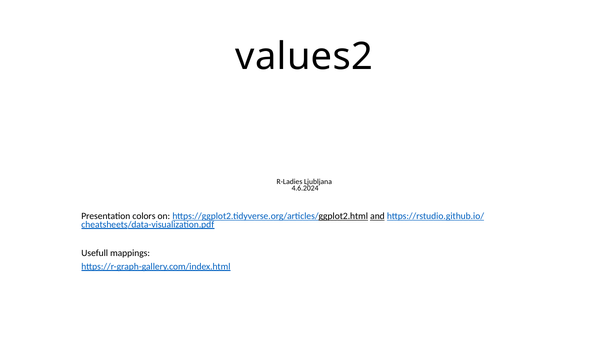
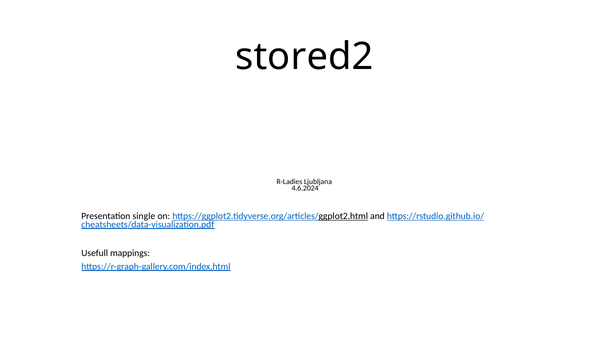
values2: values2 -> stored2 (304, 57)
colors: colors -> single (144, 217)
and underline: present -> none (377, 217)
